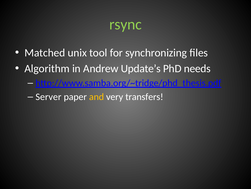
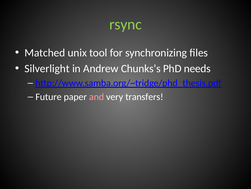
Algorithm: Algorithm -> Silverlight (47, 68)
Update’s: Update’s -> Chunks’s (141, 68)
Server: Server -> Future (49, 97)
and colour: yellow -> pink (97, 97)
